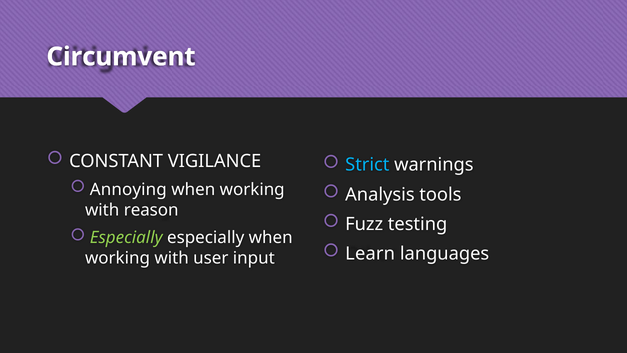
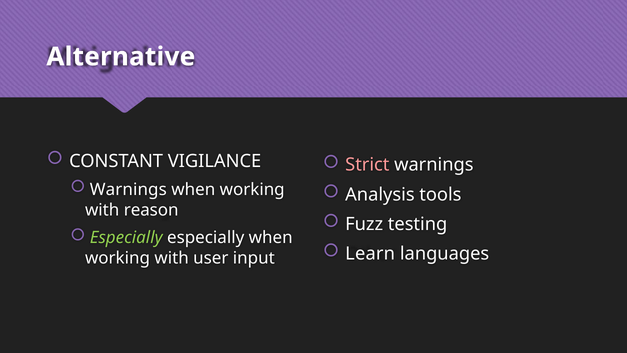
Circumvent: Circumvent -> Alternative (121, 57)
Strict colour: light blue -> pink (367, 165)
Annoying: Annoying -> Warnings (128, 189)
